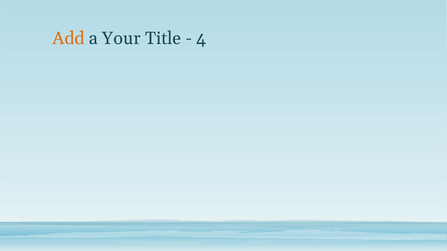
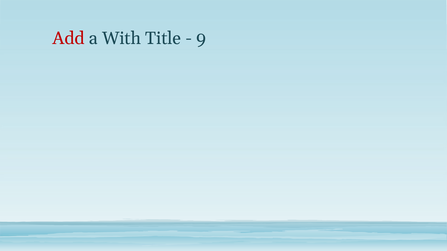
Add colour: orange -> red (69, 38)
Your: Your -> With (122, 38)
4: 4 -> 9 (201, 38)
